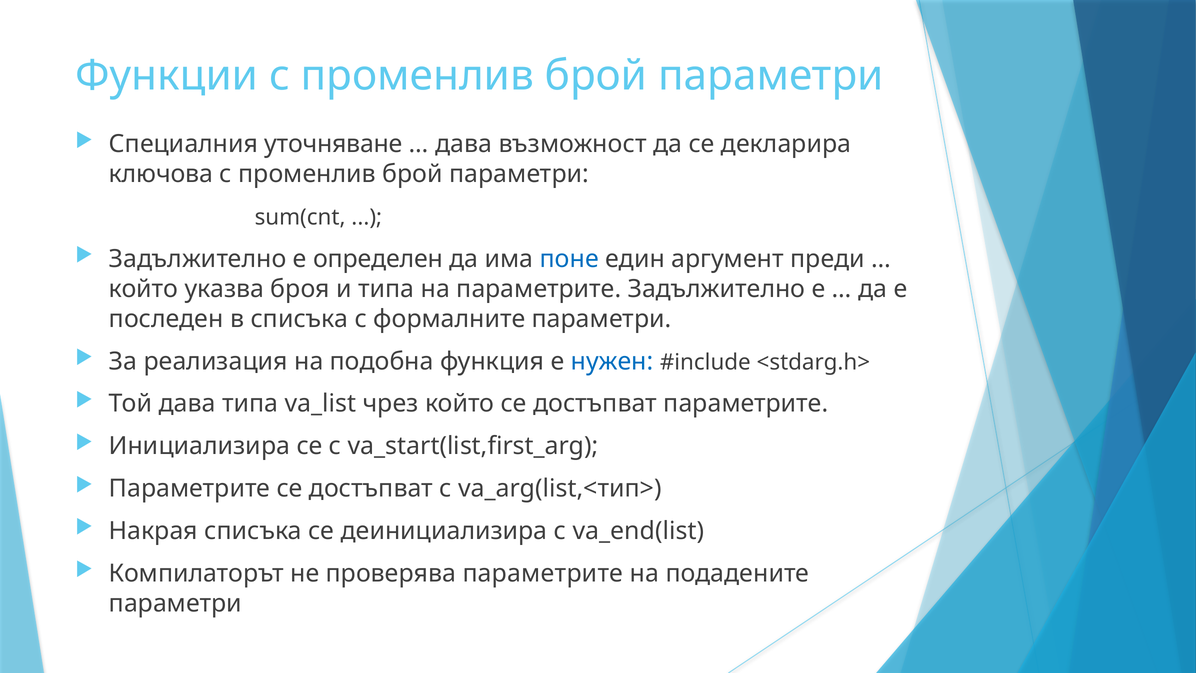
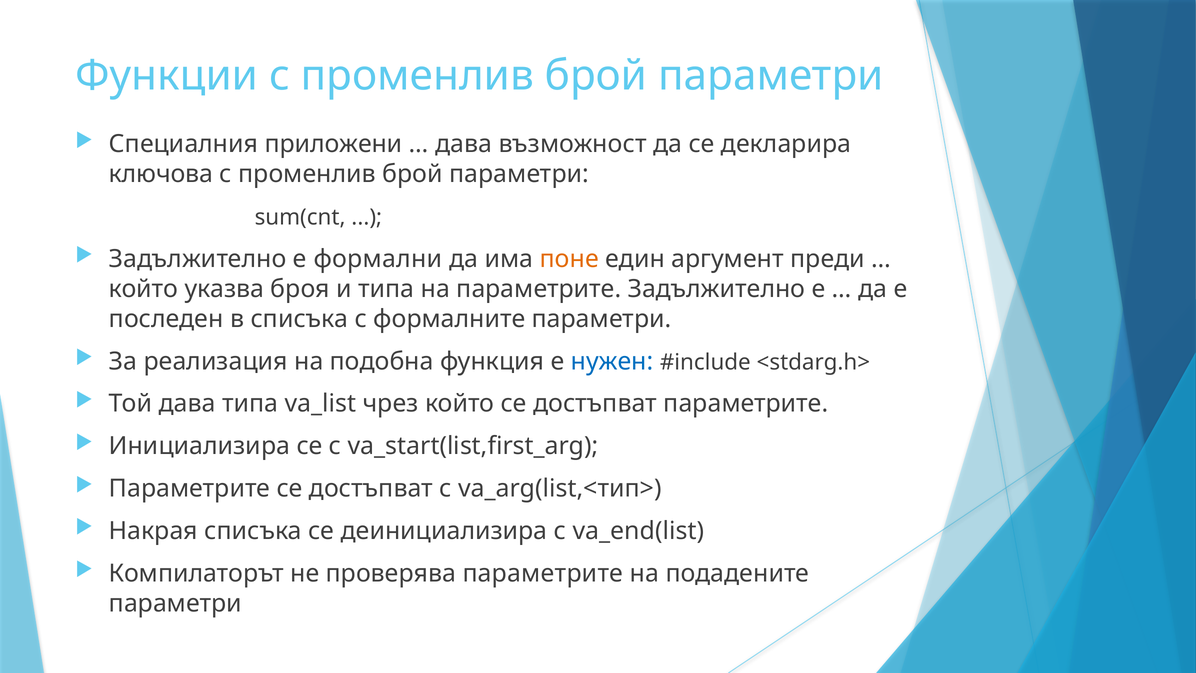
уточняване: уточняване -> приложени (334, 144)
определен: определен -> формални (378, 259)
поне colour: blue -> orange (569, 259)
